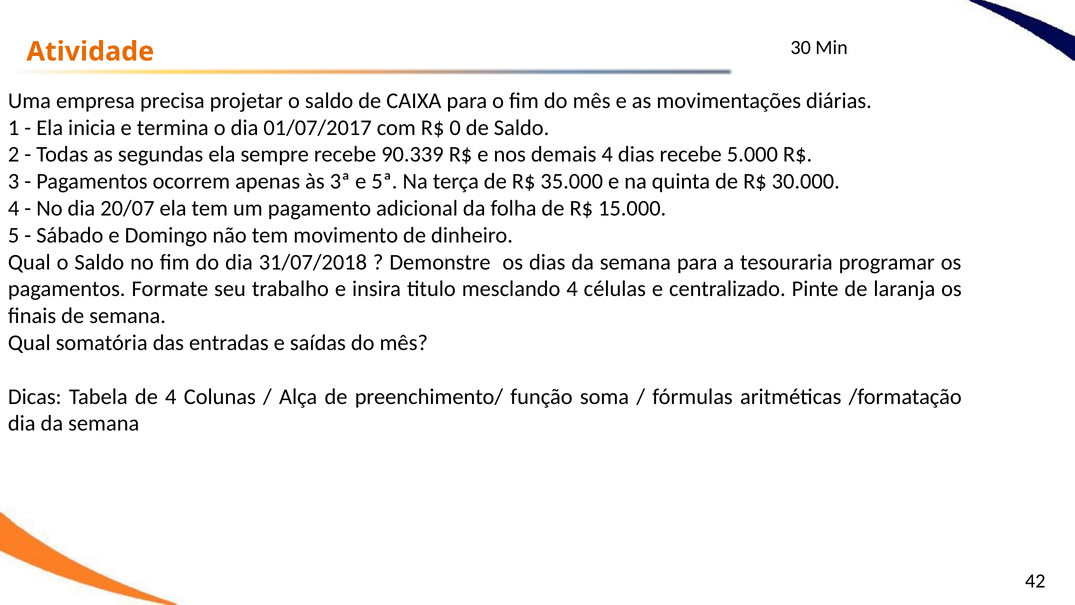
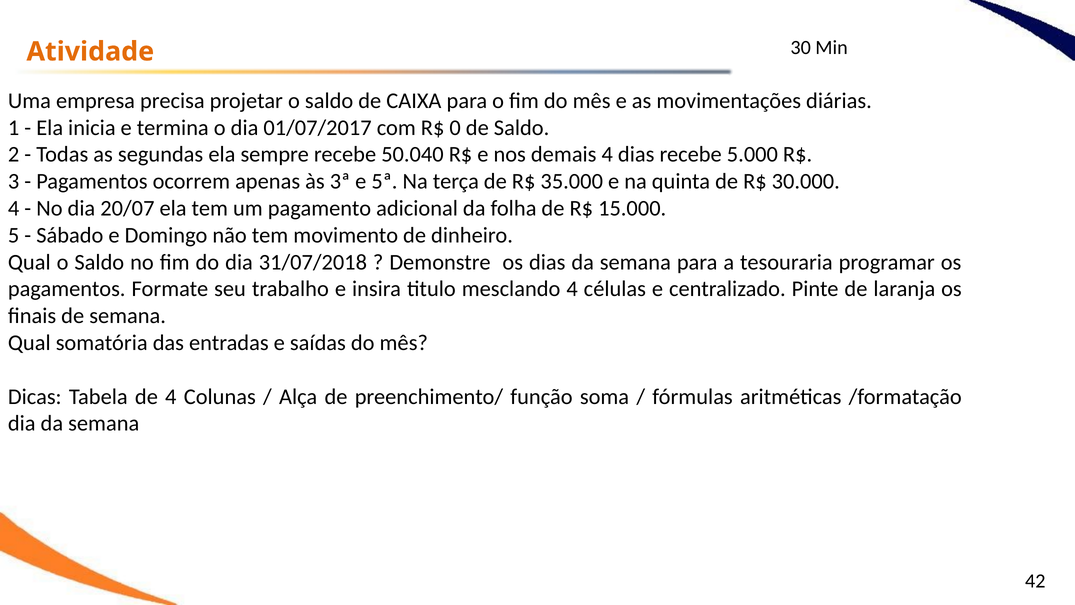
90.339: 90.339 -> 50.040 (412, 155)
